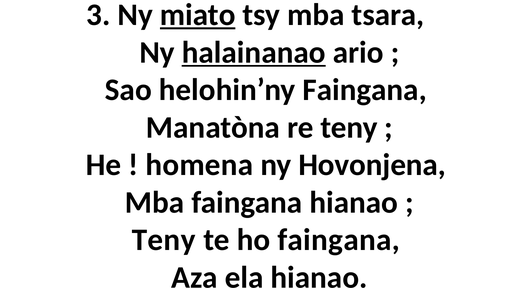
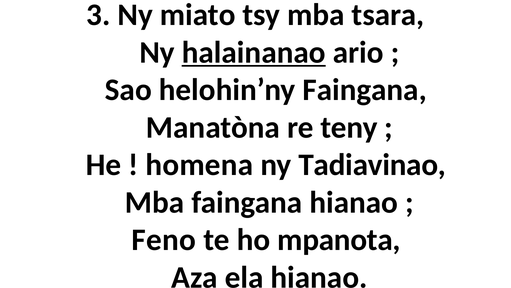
miato underline: present -> none (198, 15)
Hovonjena: Hovonjena -> Tadiavinao (372, 165)
Teny: Teny -> Feno (164, 240)
ho faingana: faingana -> mpanota (339, 240)
